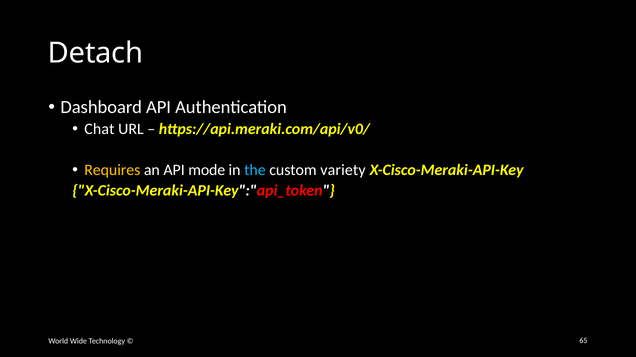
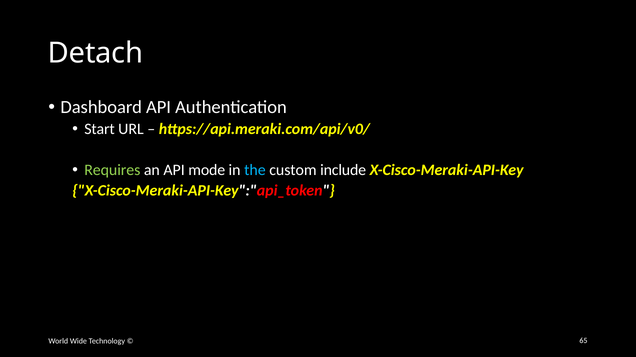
Chat: Chat -> Start (100, 129)
Requires colour: yellow -> light green (112, 170)
variety: variety -> include (343, 170)
